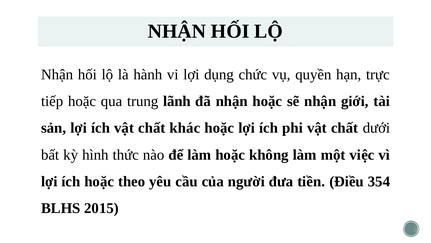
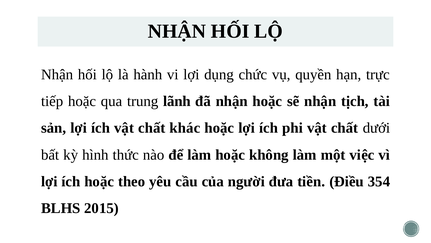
giới: giới -> tịch (355, 101)
